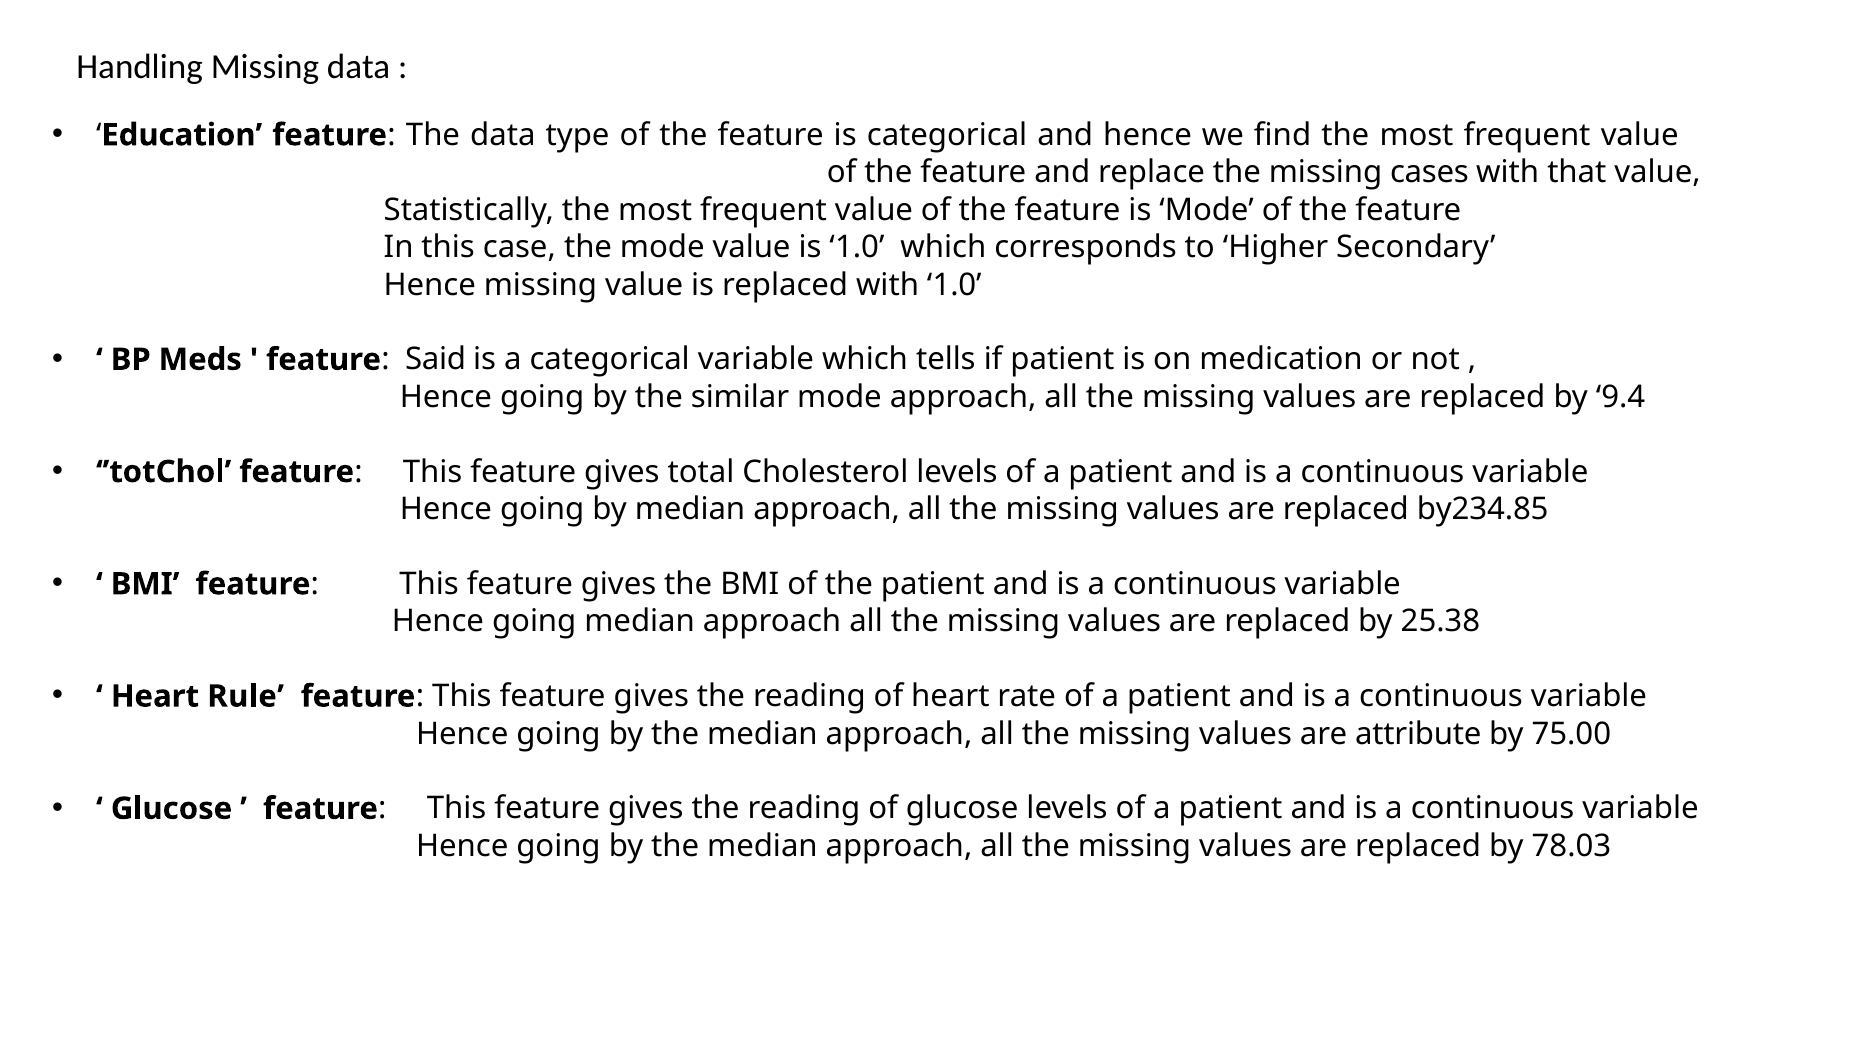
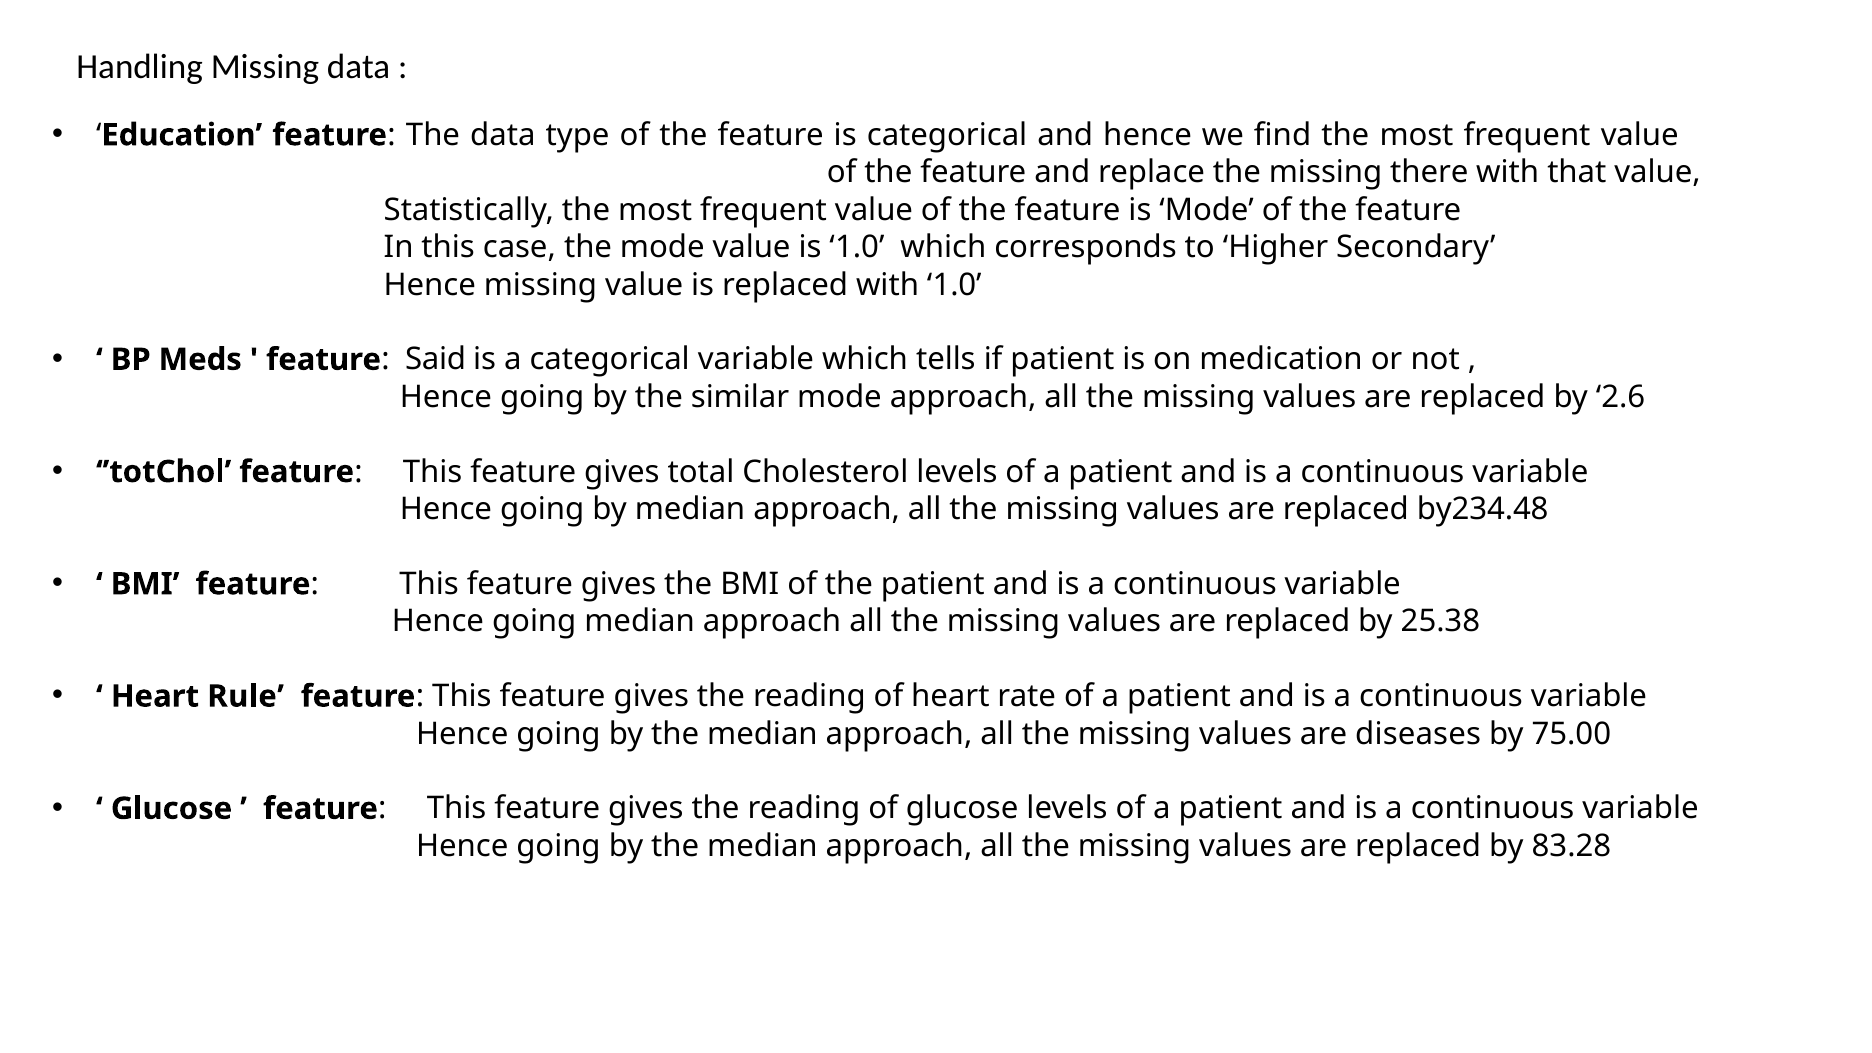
cases: cases -> there (1429, 172)
9.4: 9.4 -> 2.6 (1621, 397)
by234.85: by234.85 -> by234.48 (1483, 509)
attribute: attribute -> diseases (1418, 734)
78.03: 78.03 -> 83.28 (1571, 846)
